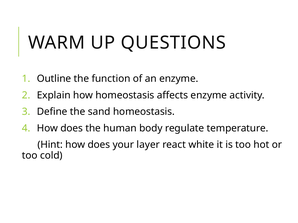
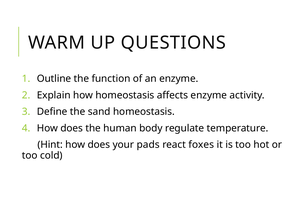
layer: layer -> pads (148, 145)
white: white -> foxes (201, 145)
